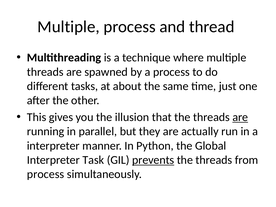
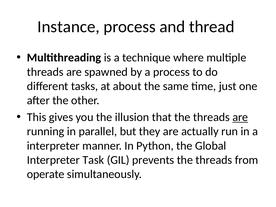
Multiple: Multiple -> Instance (69, 27)
prevents underline: present -> none (153, 160)
process: process -> operate (46, 174)
